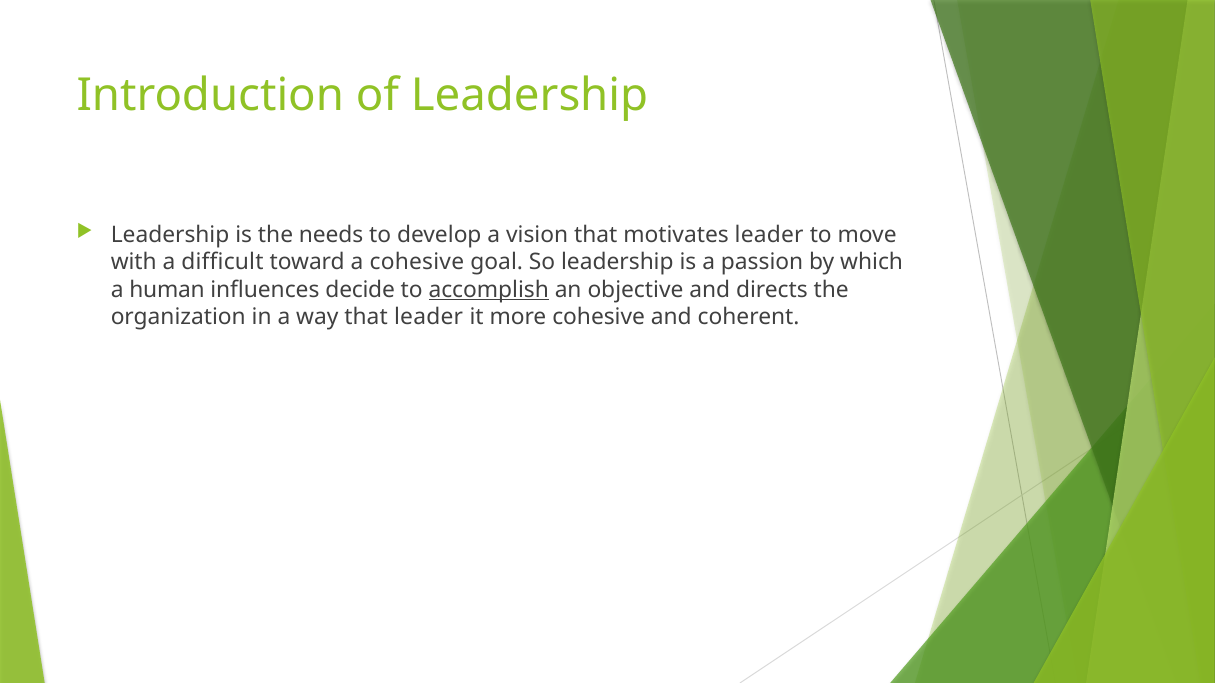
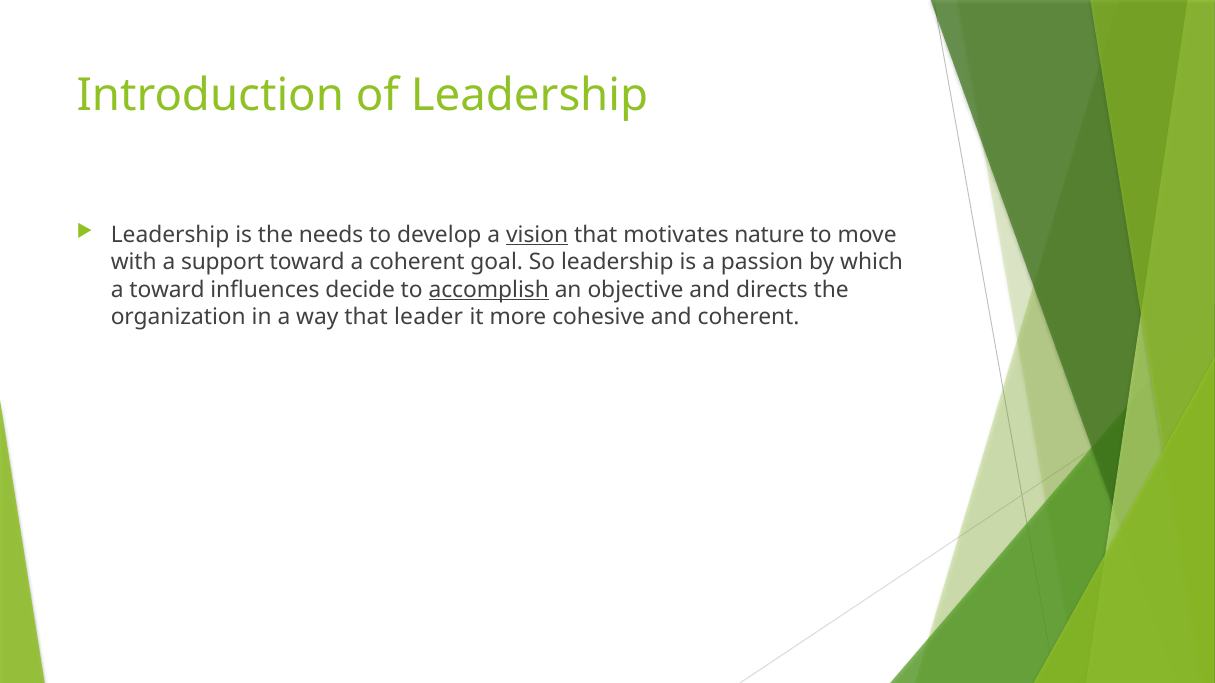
vision underline: none -> present (537, 235)
motivates leader: leader -> nature (769, 235)
difficult: difficult -> support (223, 262)
a cohesive: cohesive -> coherent (417, 262)
a human: human -> toward (167, 290)
